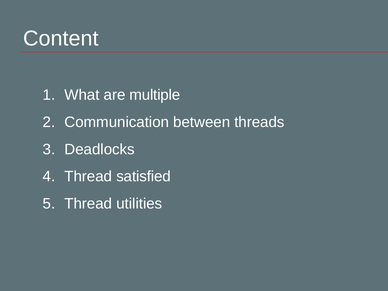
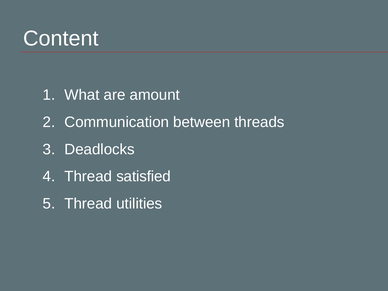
multiple: multiple -> amount (155, 95)
